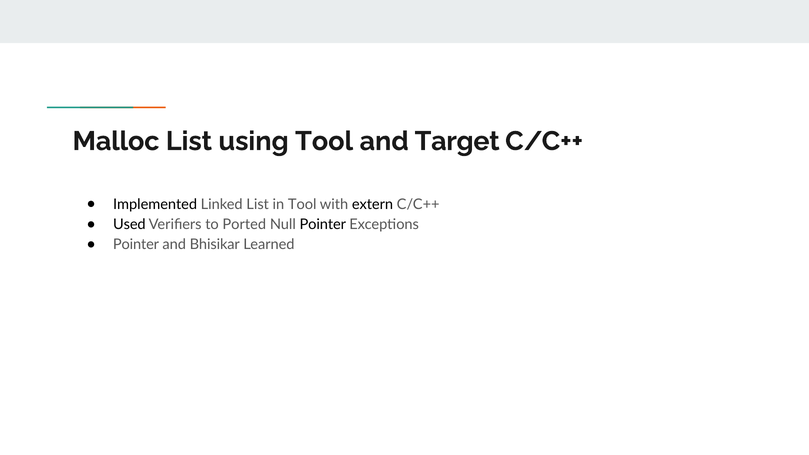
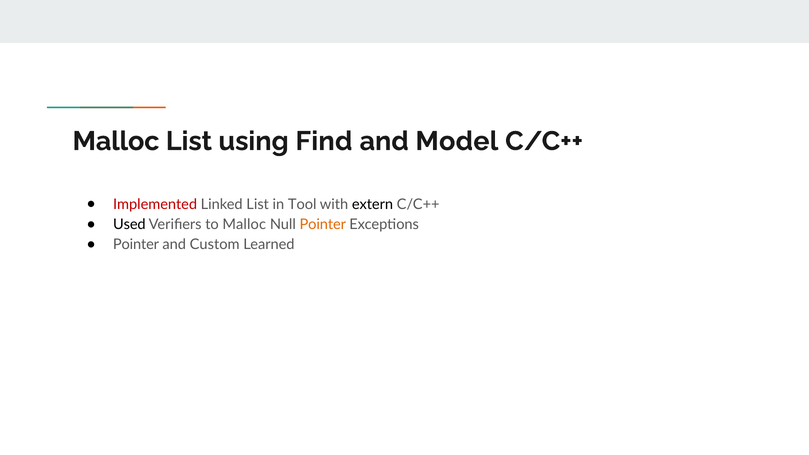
using Tool: Tool -> Find (324, 141)
Target: Target -> Model (457, 141)
Implemented colour: black -> red (155, 204)
to Ported: Ported -> Malloc (244, 224)
Pointer colour: black -> orange (323, 224)
Bhisikar: Bhisikar -> Custom (215, 245)
